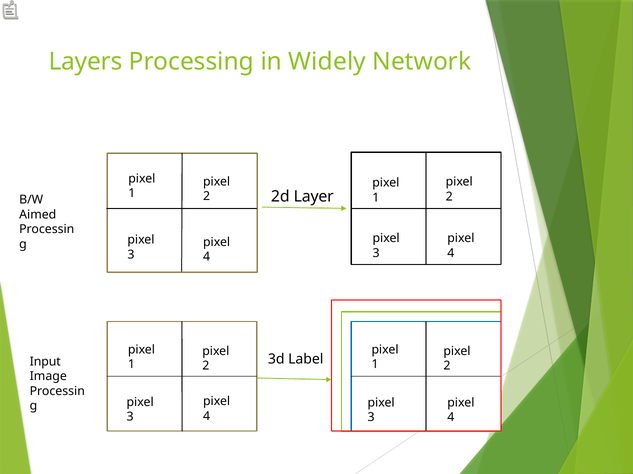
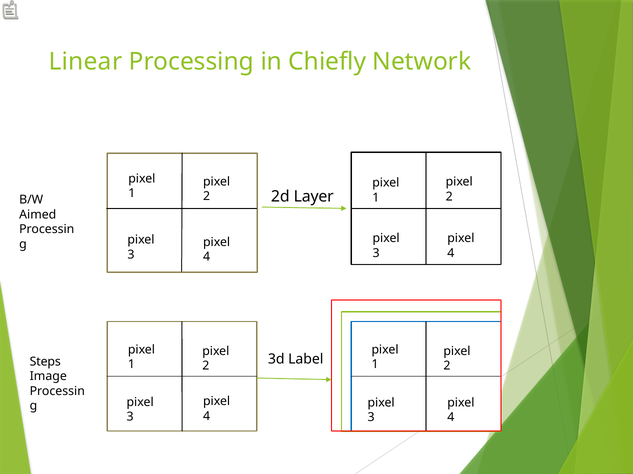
Layers: Layers -> Linear (85, 62)
Widely: Widely -> Chiefly (327, 62)
Input: Input -> Steps (45, 362)
